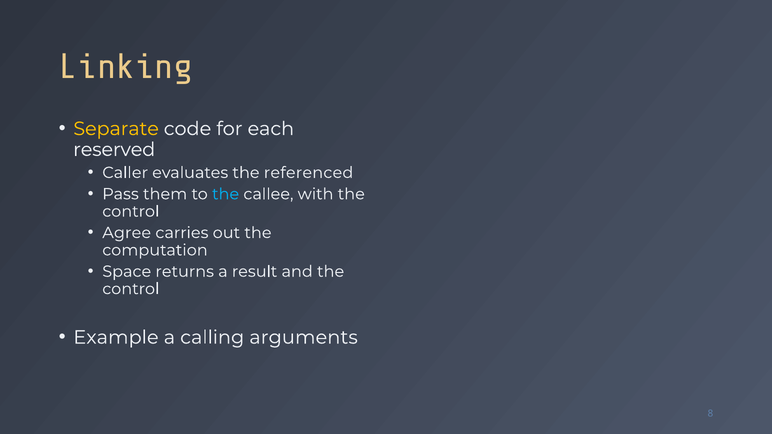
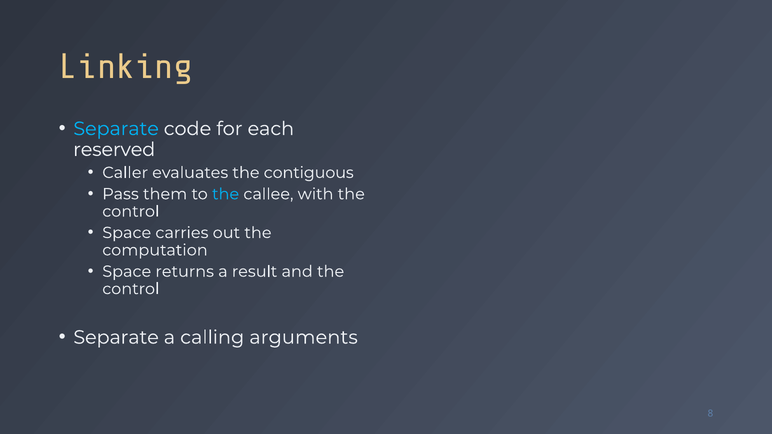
Separate colour: yellow -> light blue (116, 129)
referenced: referenced -> contiguous (309, 173)
Agree: Agree -> Space (127, 233)
Example: Example -> Separate (116, 338)
